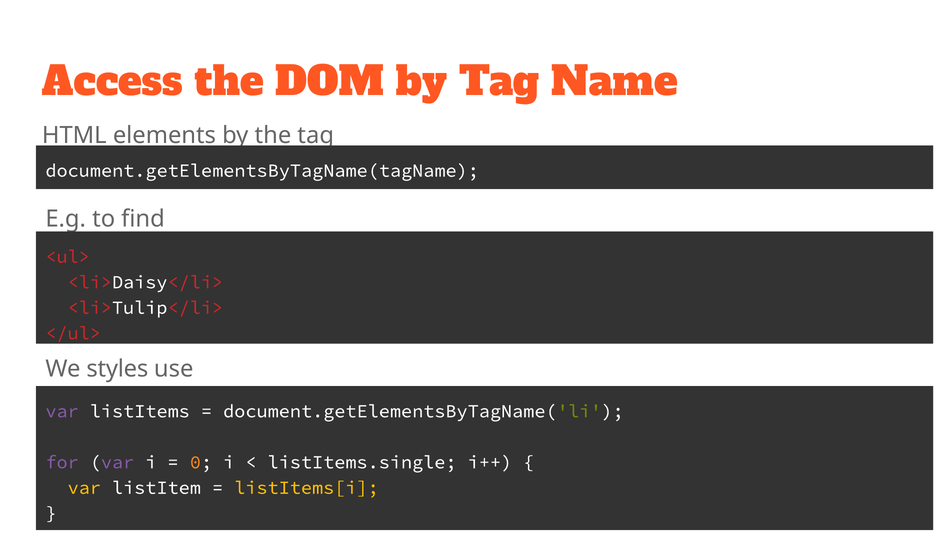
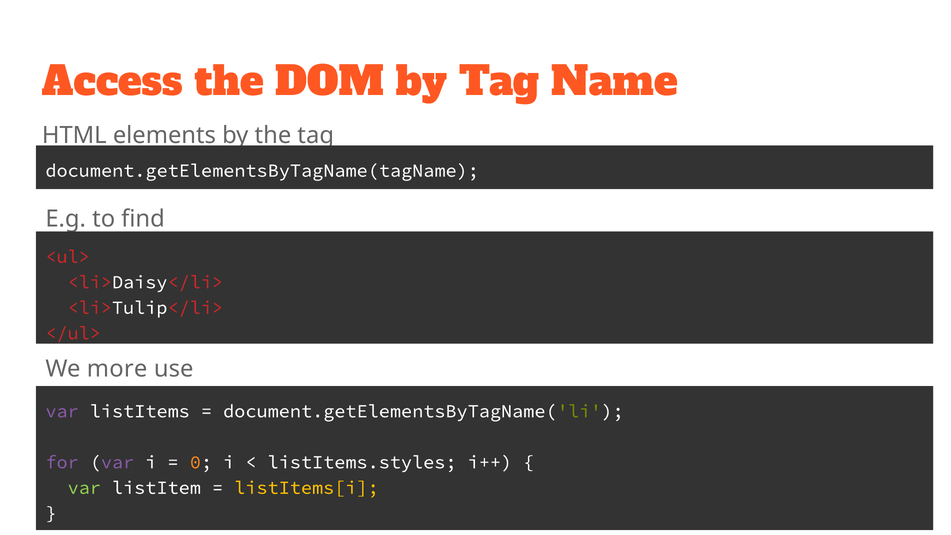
styles: styles -> more (117, 369)
listItems.single: listItems.single -> listItems.styles (362, 462)
var colour: yellow -> light green (84, 488)
